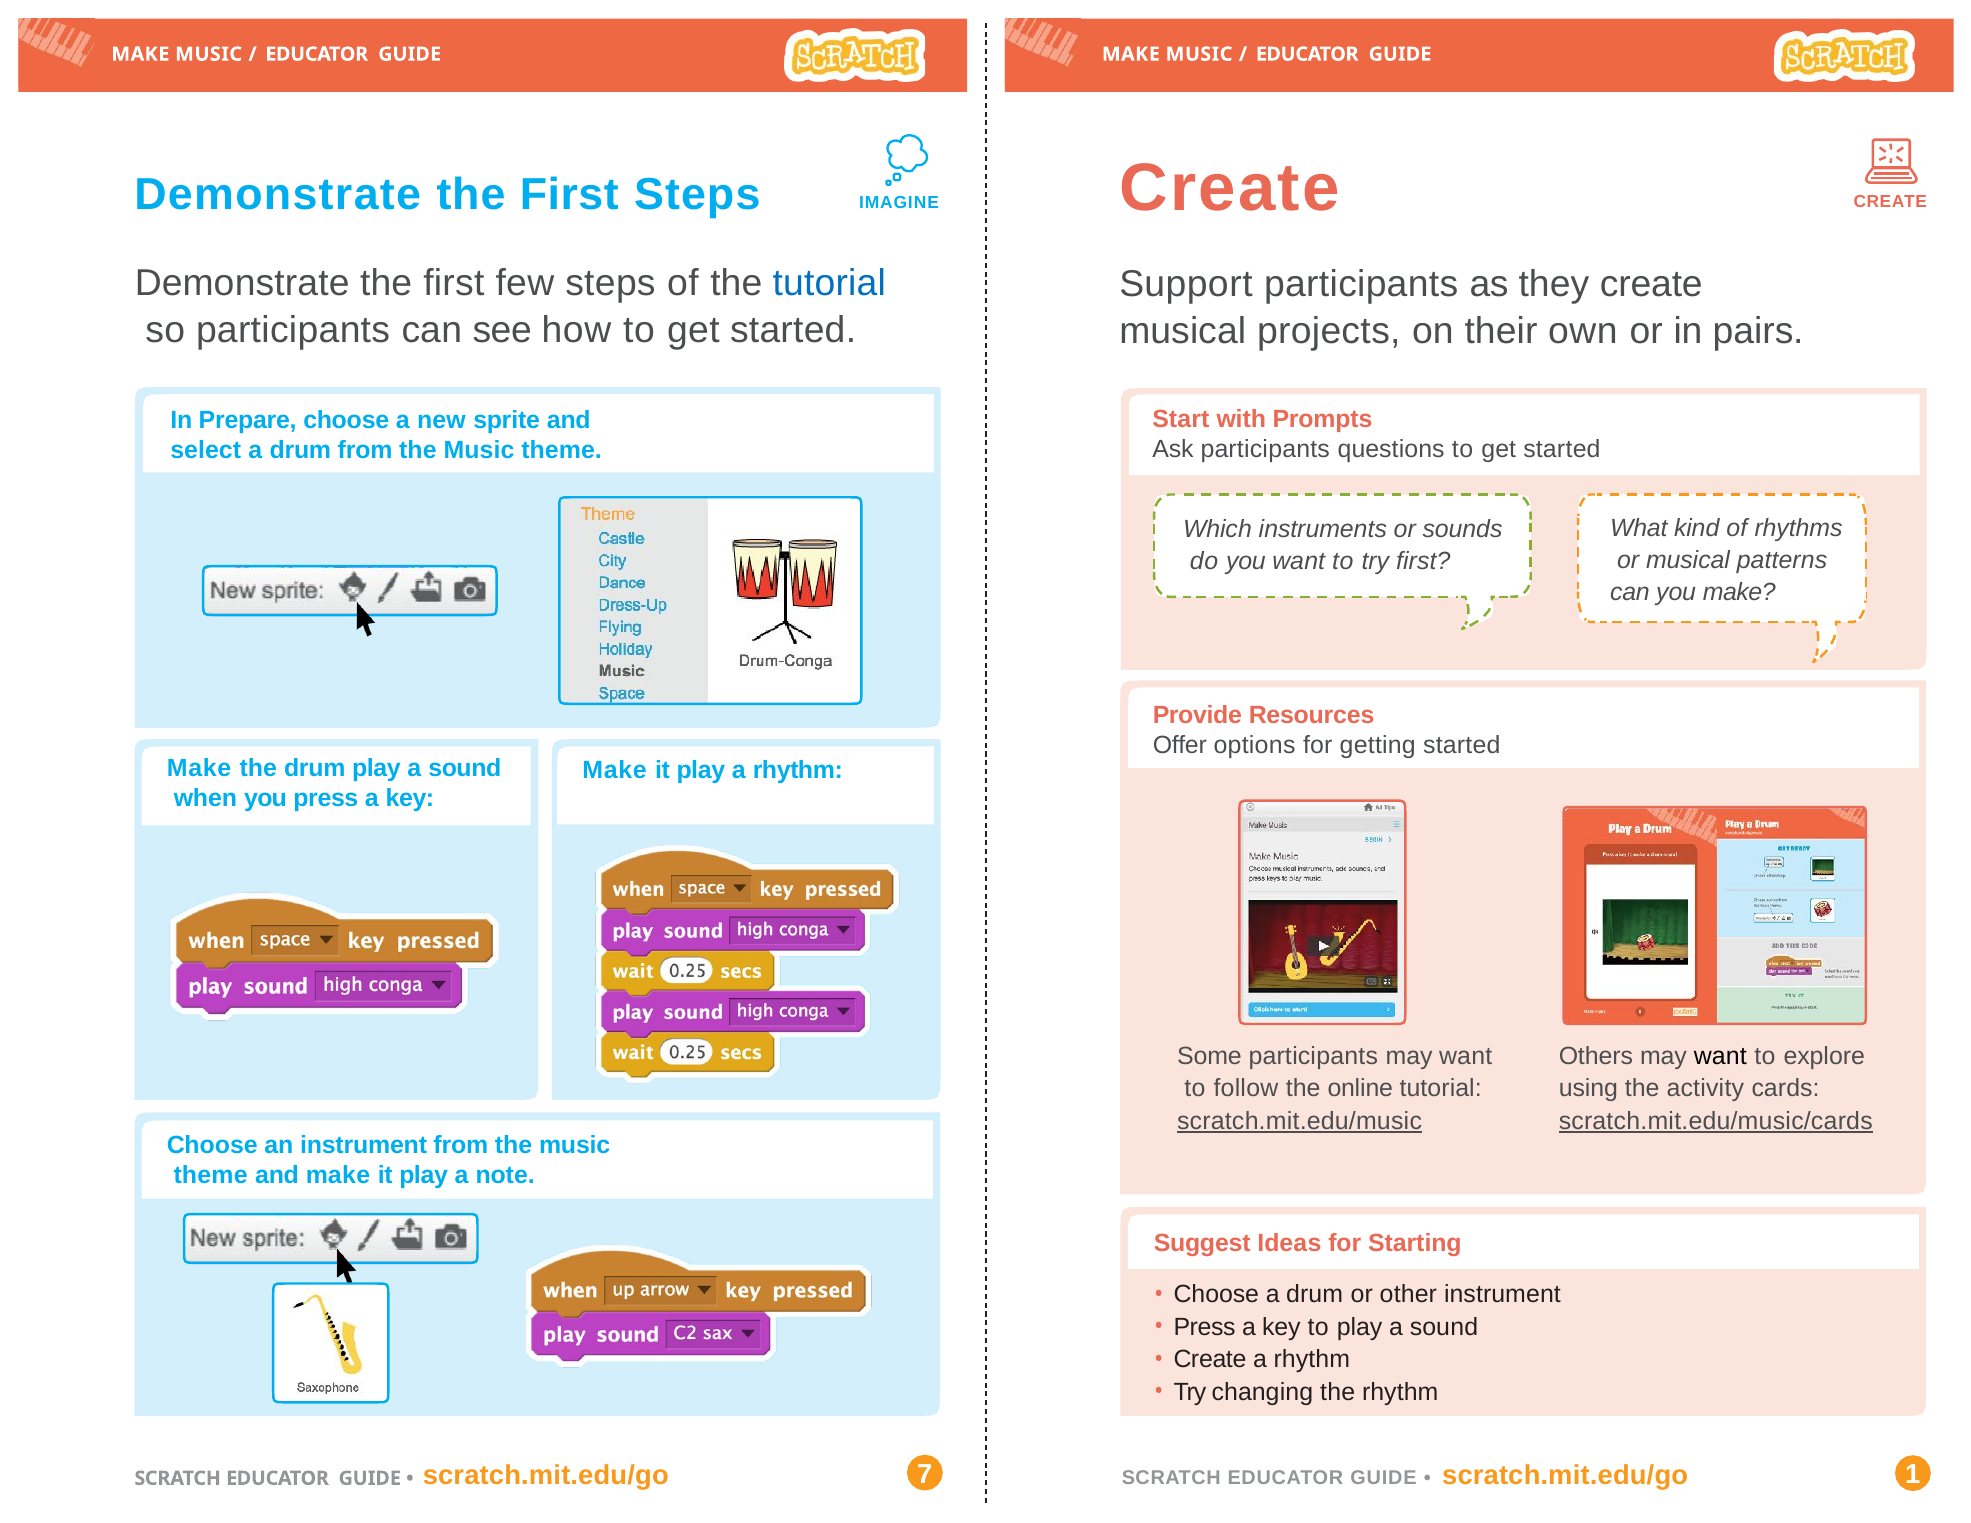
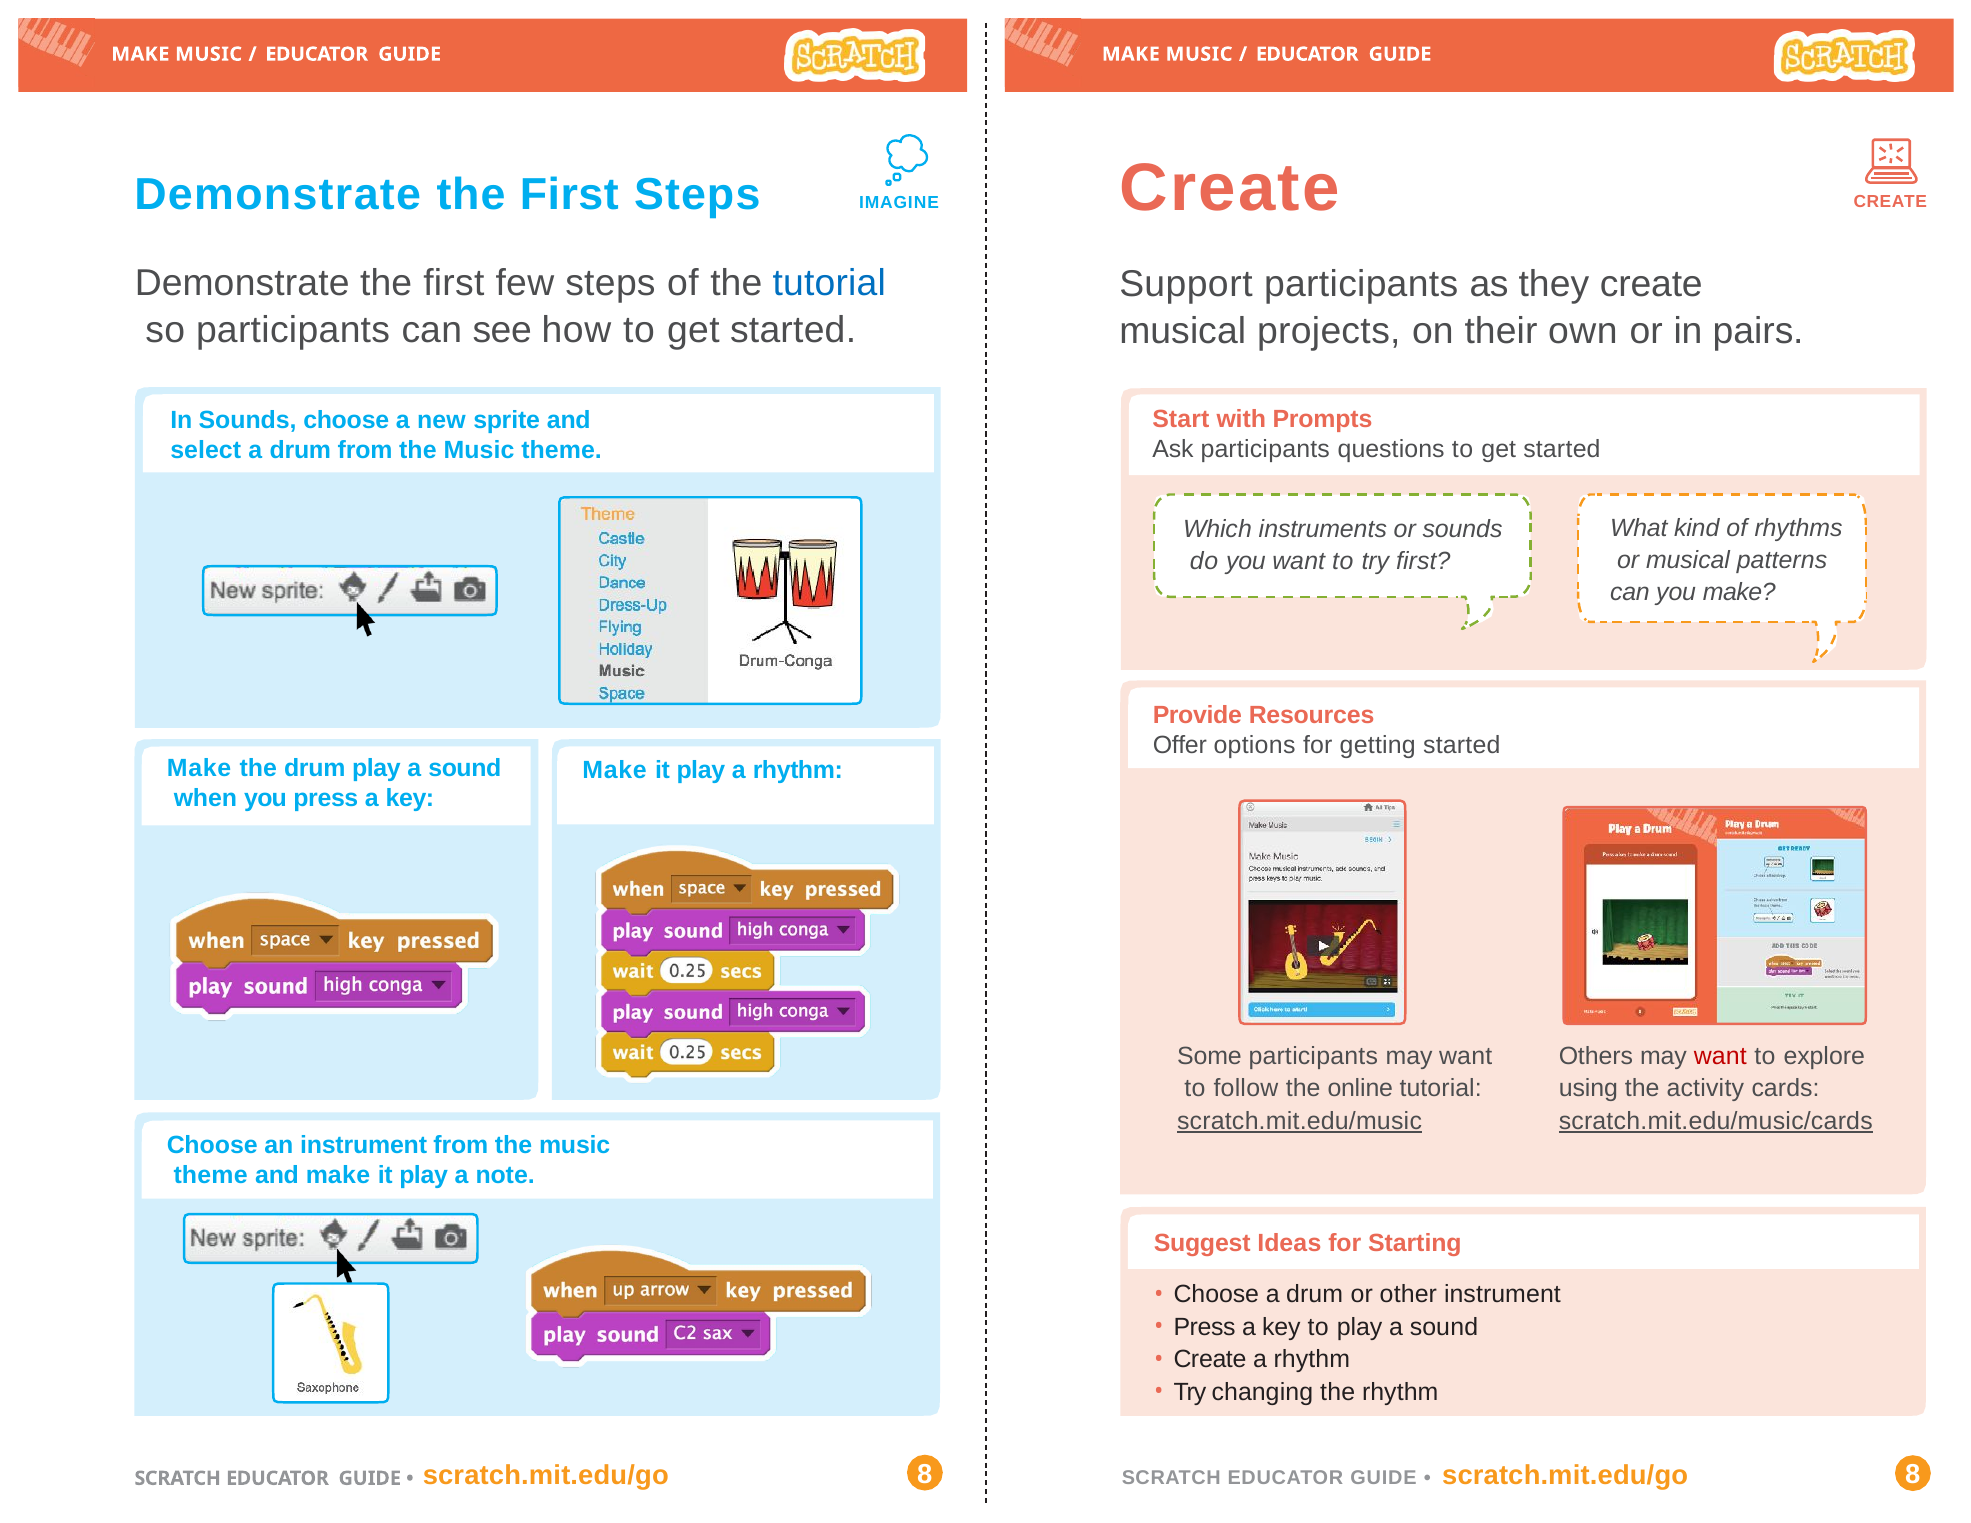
In Prepare: Prepare -> Sounds (248, 420)
want colour: black -> red (1720, 1057)
7: 7 -> 8 (925, 1474)
1: 1 -> 8 (1913, 1474)
